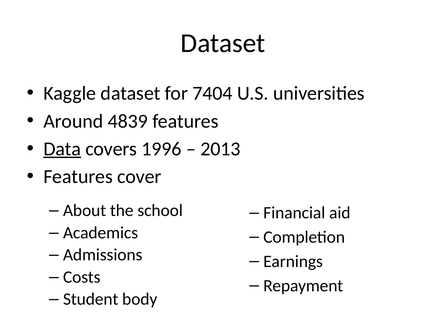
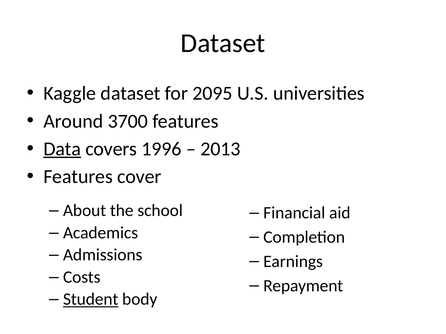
7404: 7404 -> 2095 (212, 94)
4839: 4839 -> 3700 (128, 121)
Student underline: none -> present (91, 300)
